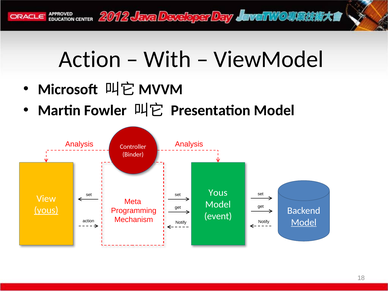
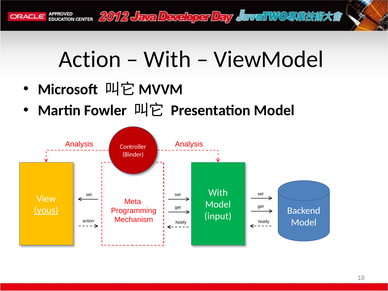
set Yous: Yous -> With (218, 193)
event: event -> input (218, 216)
Model underline: present -> none (304, 222)
